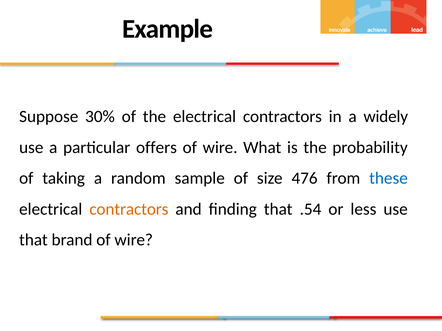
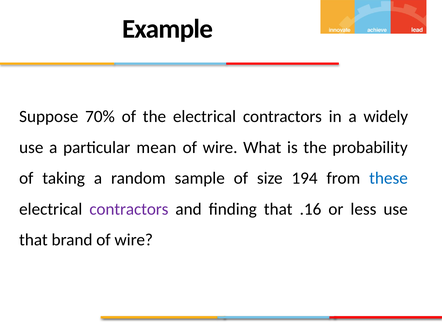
30%: 30% -> 70% (100, 117)
offers: offers -> mean (156, 148)
476: 476 -> 194 (305, 179)
contractors colour: orange -> purple (129, 209)
.54: .54 -> .16 (310, 209)
